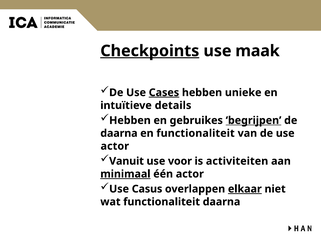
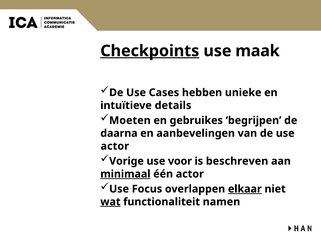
Cases underline: present -> none (164, 92)
Hebben: Hebben -> Moeten (130, 120)
begrijpen underline: present -> none (254, 120)
en functionaliteit: functionaliteit -> aanbevelingen (196, 133)
Vanuit: Vanuit -> Vorige (126, 161)
activiteiten: activiteiten -> beschreven (237, 161)
Casus: Casus -> Focus (147, 189)
wat underline: none -> present (110, 202)
functionaliteit daarna: daarna -> namen (221, 202)
